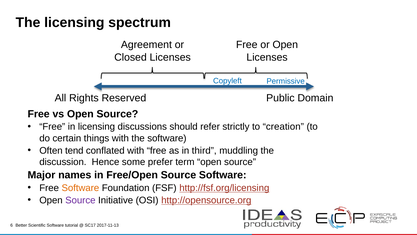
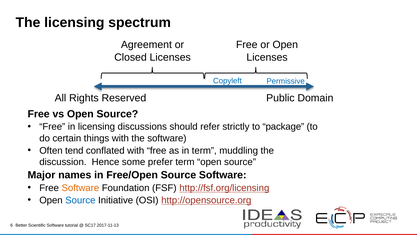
creation: creation -> package (283, 127)
in third: third -> term (204, 150)
Source colour: purple -> blue (80, 200)
